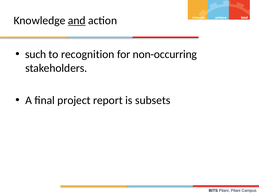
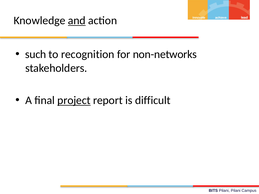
non-occurring: non-occurring -> non-networks (165, 54)
project underline: none -> present (74, 100)
subsets: subsets -> difficult (153, 100)
